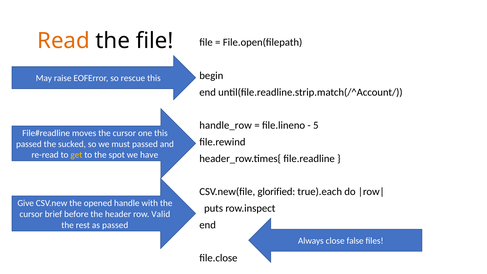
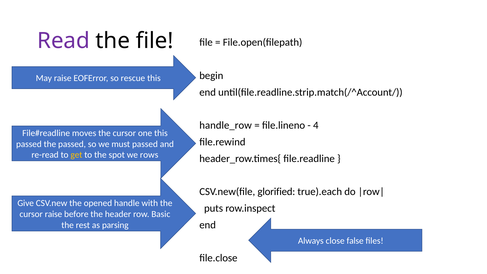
Read colour: orange -> purple (63, 41)
5: 5 -> 4 (316, 125)
the sucked: sucked -> passed (72, 144)
have: have -> rows (149, 155)
cursor brief: brief -> raise (53, 214)
Valid: Valid -> Basic (161, 214)
as passed: passed -> parsing (115, 225)
